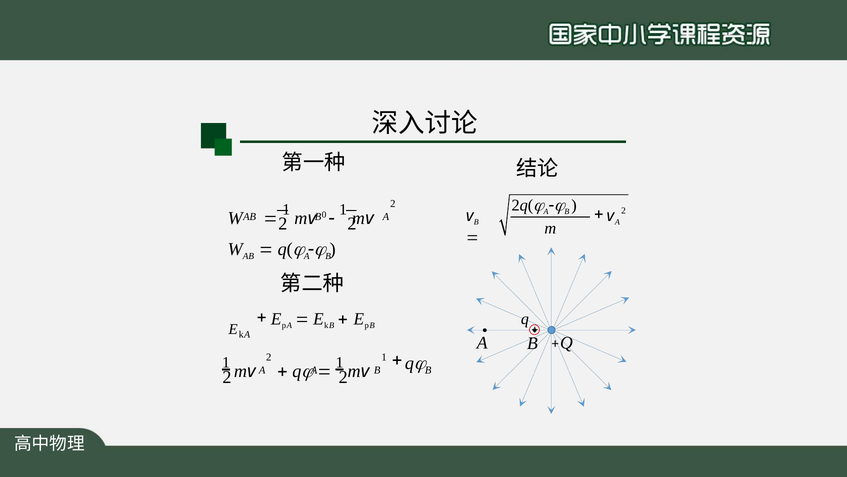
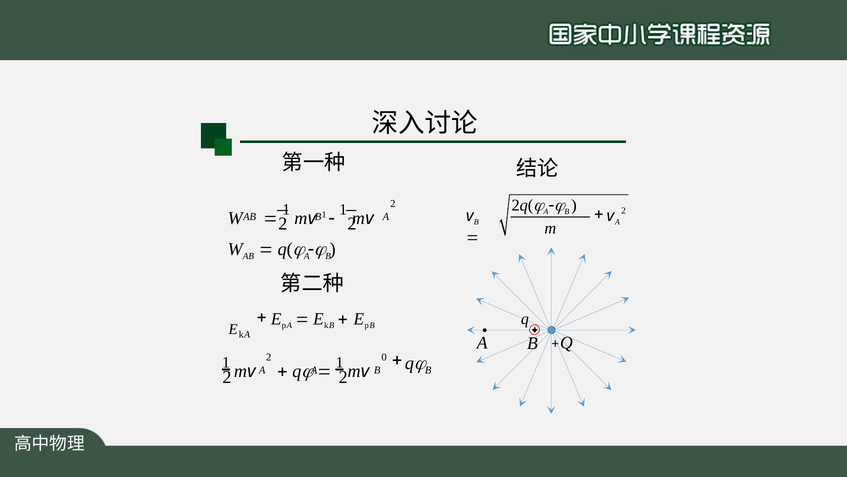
0: 0 -> 1 (324, 214)
2 1: 1 -> 0 (384, 357)
